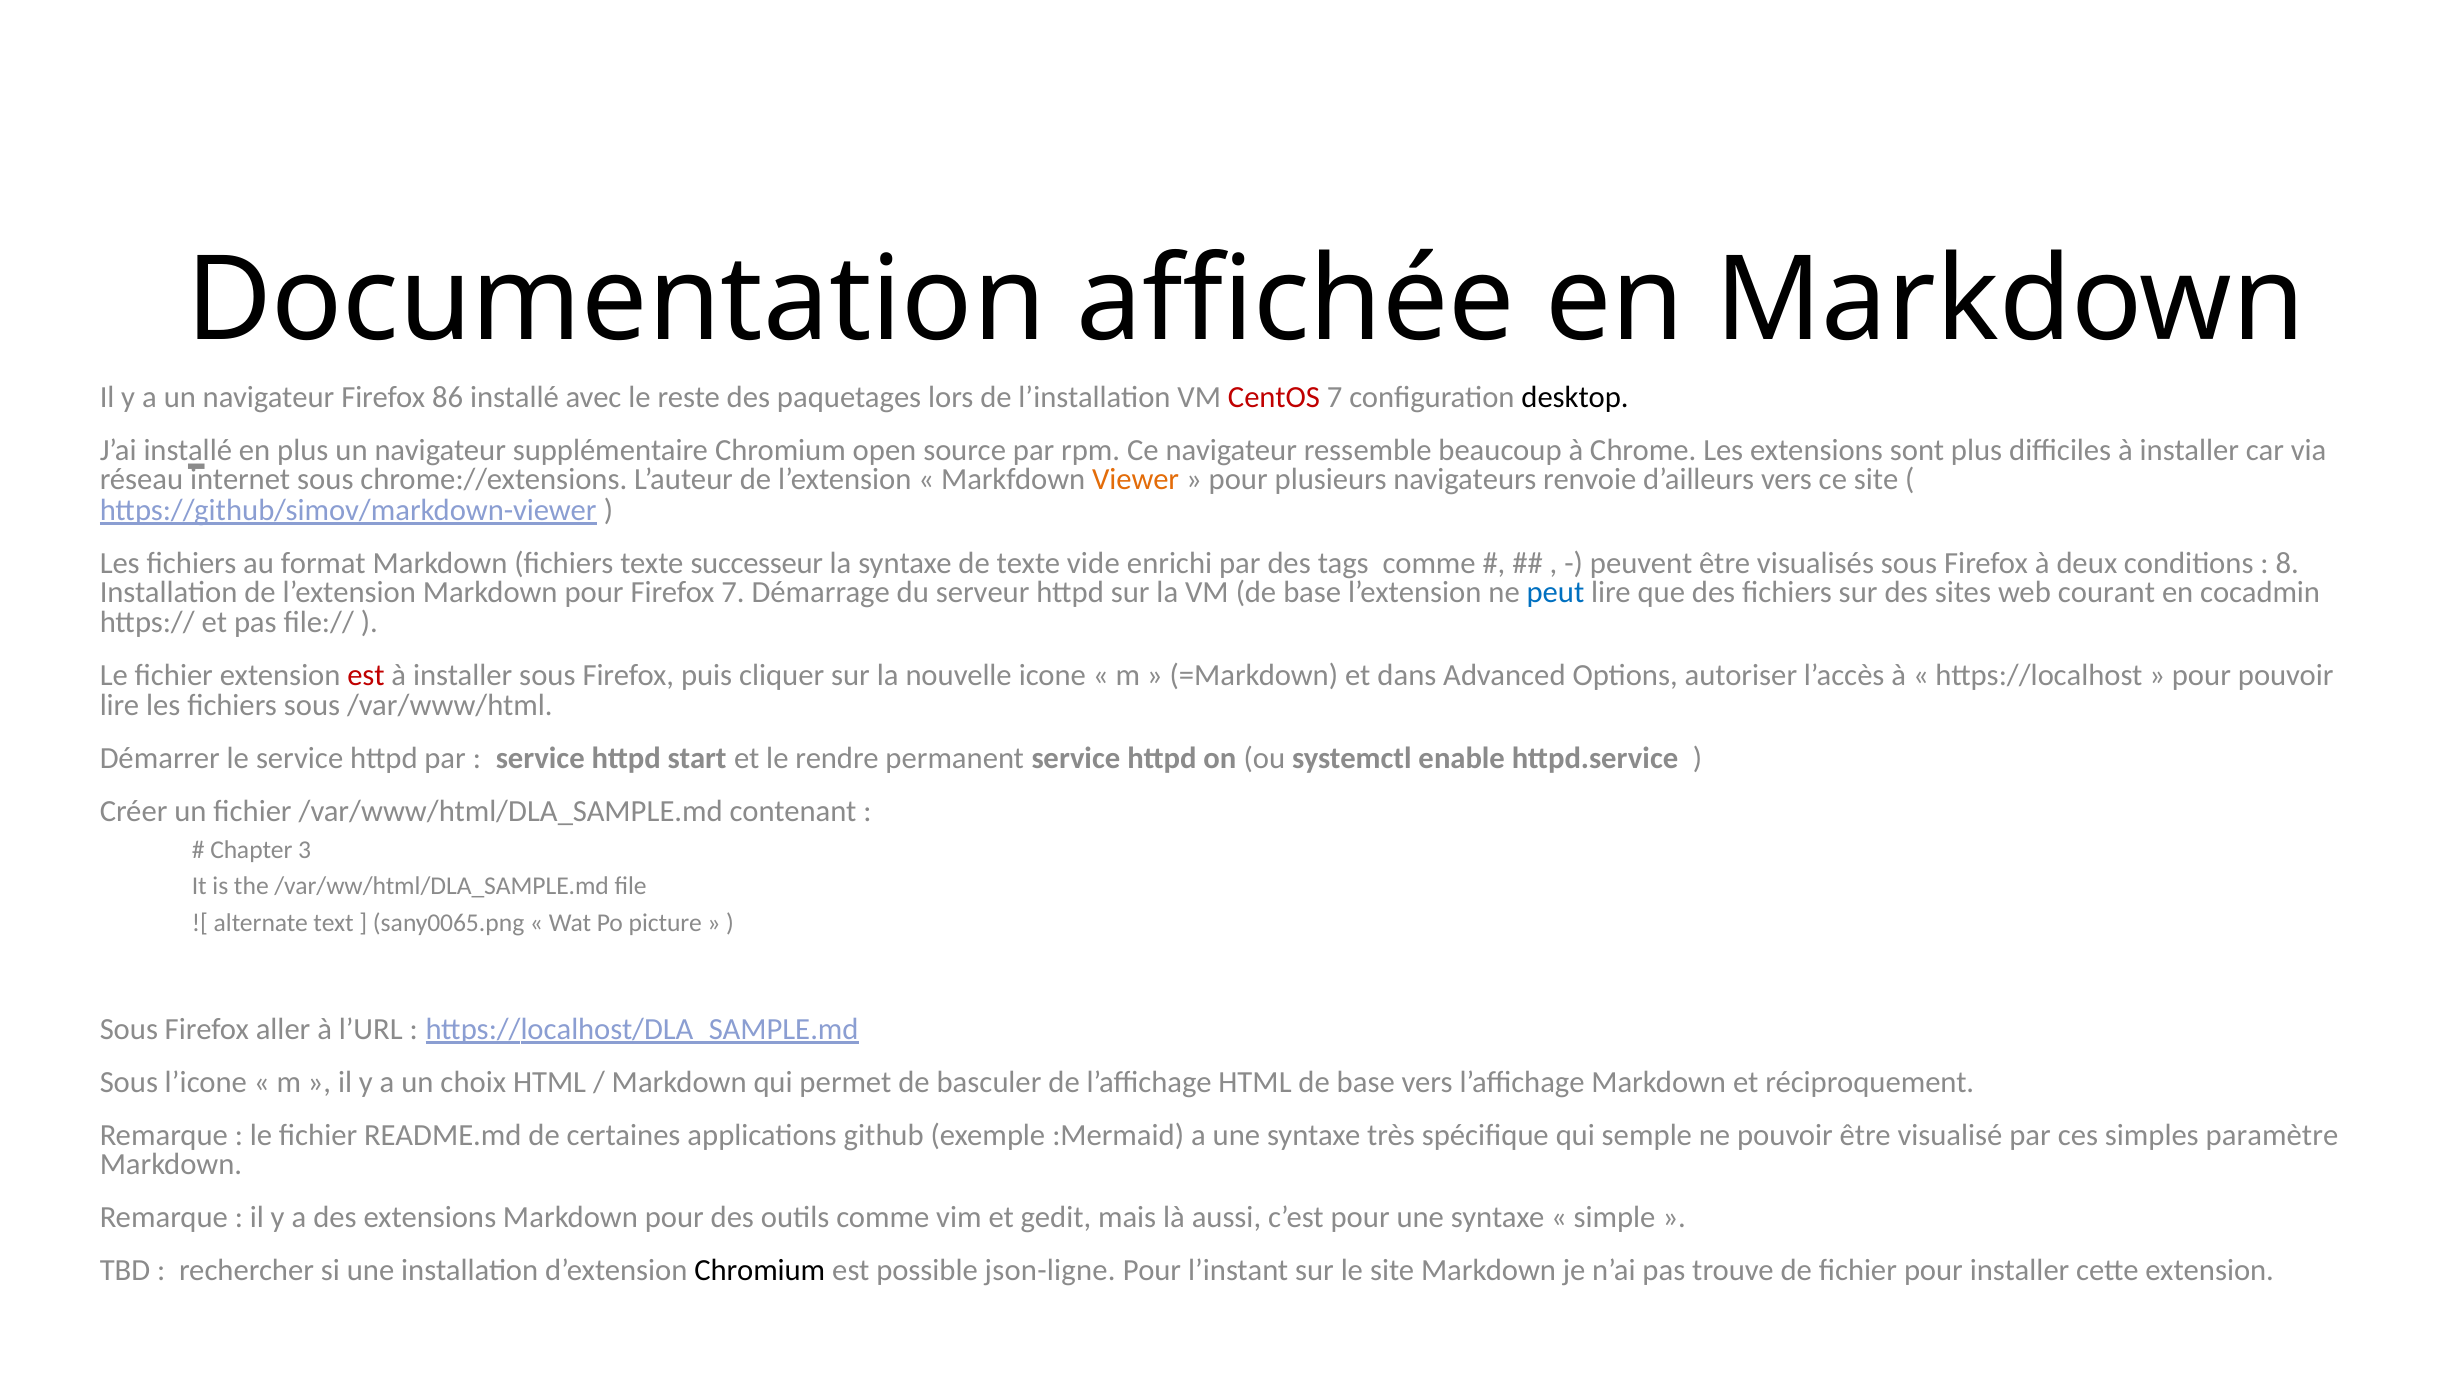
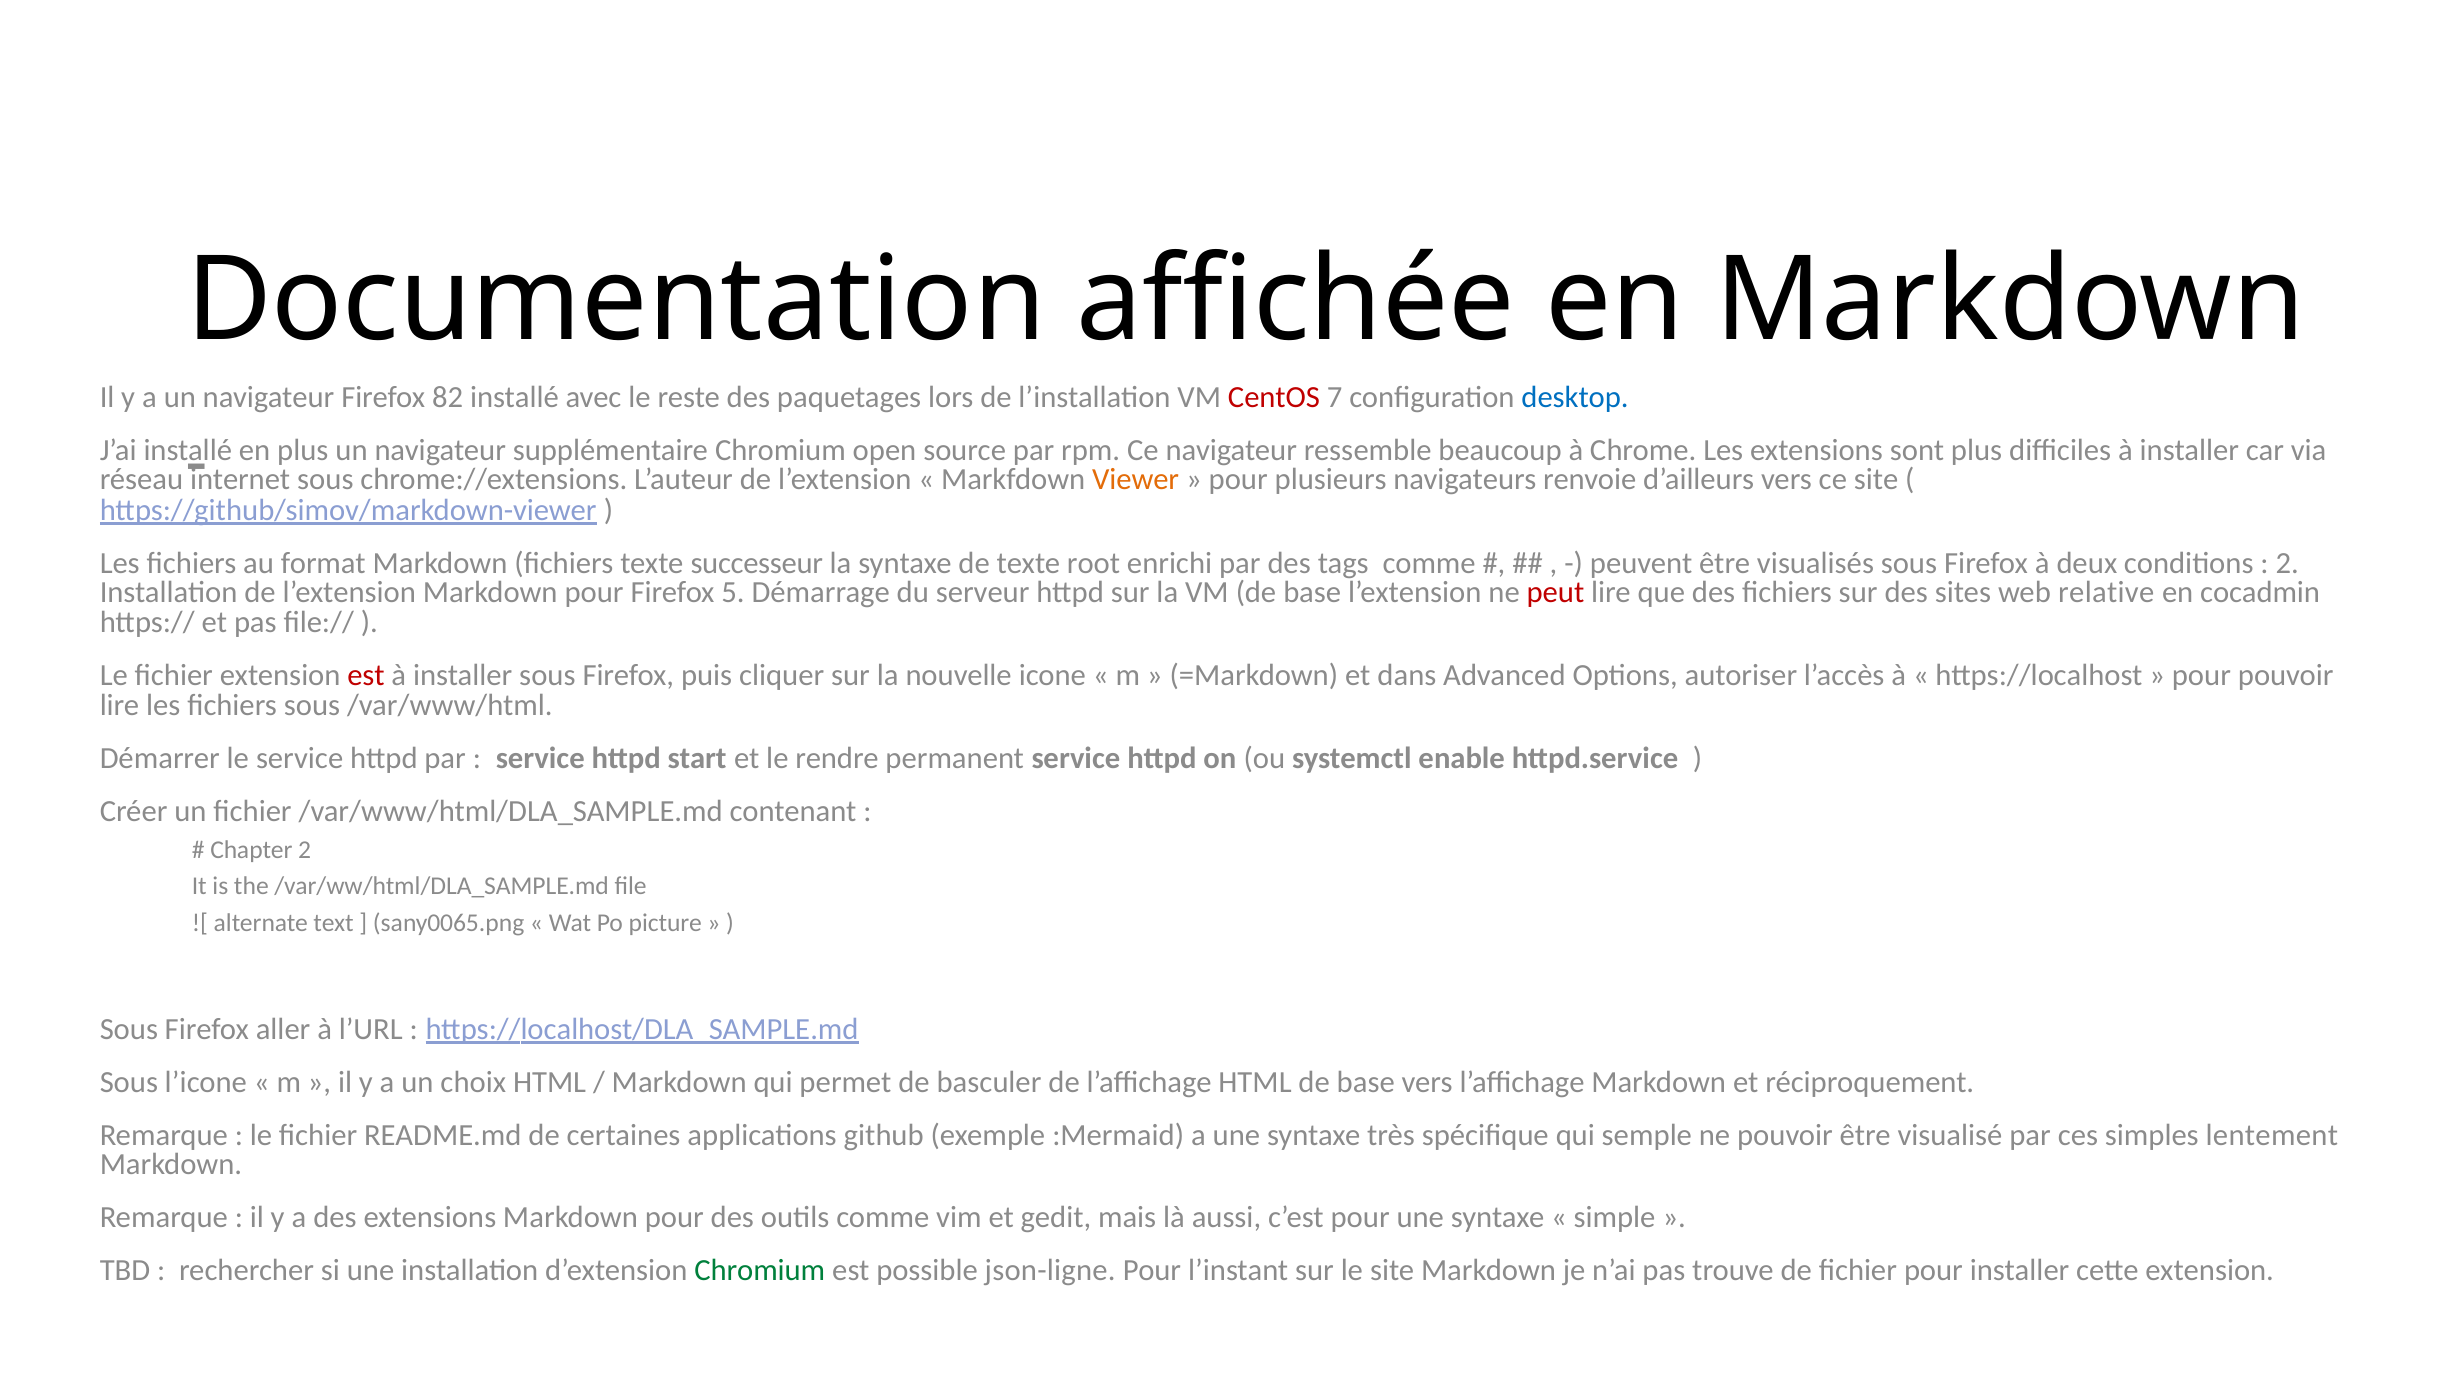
86: 86 -> 82 (448, 397)
desktop colour: black -> blue (1575, 397)
vide: vide -> root (1093, 563)
8: 8 -> 2 (2287, 563)
Firefox 7: 7 -> 5 (733, 593)
peut colour: blue -> red (1555, 593)
courant: courant -> relative (2106, 593)
Chapter 3: 3 -> 2 (305, 850)
paramètre: paramètre -> lentement (2272, 1135)
Chromium colour: black -> green (760, 1270)
